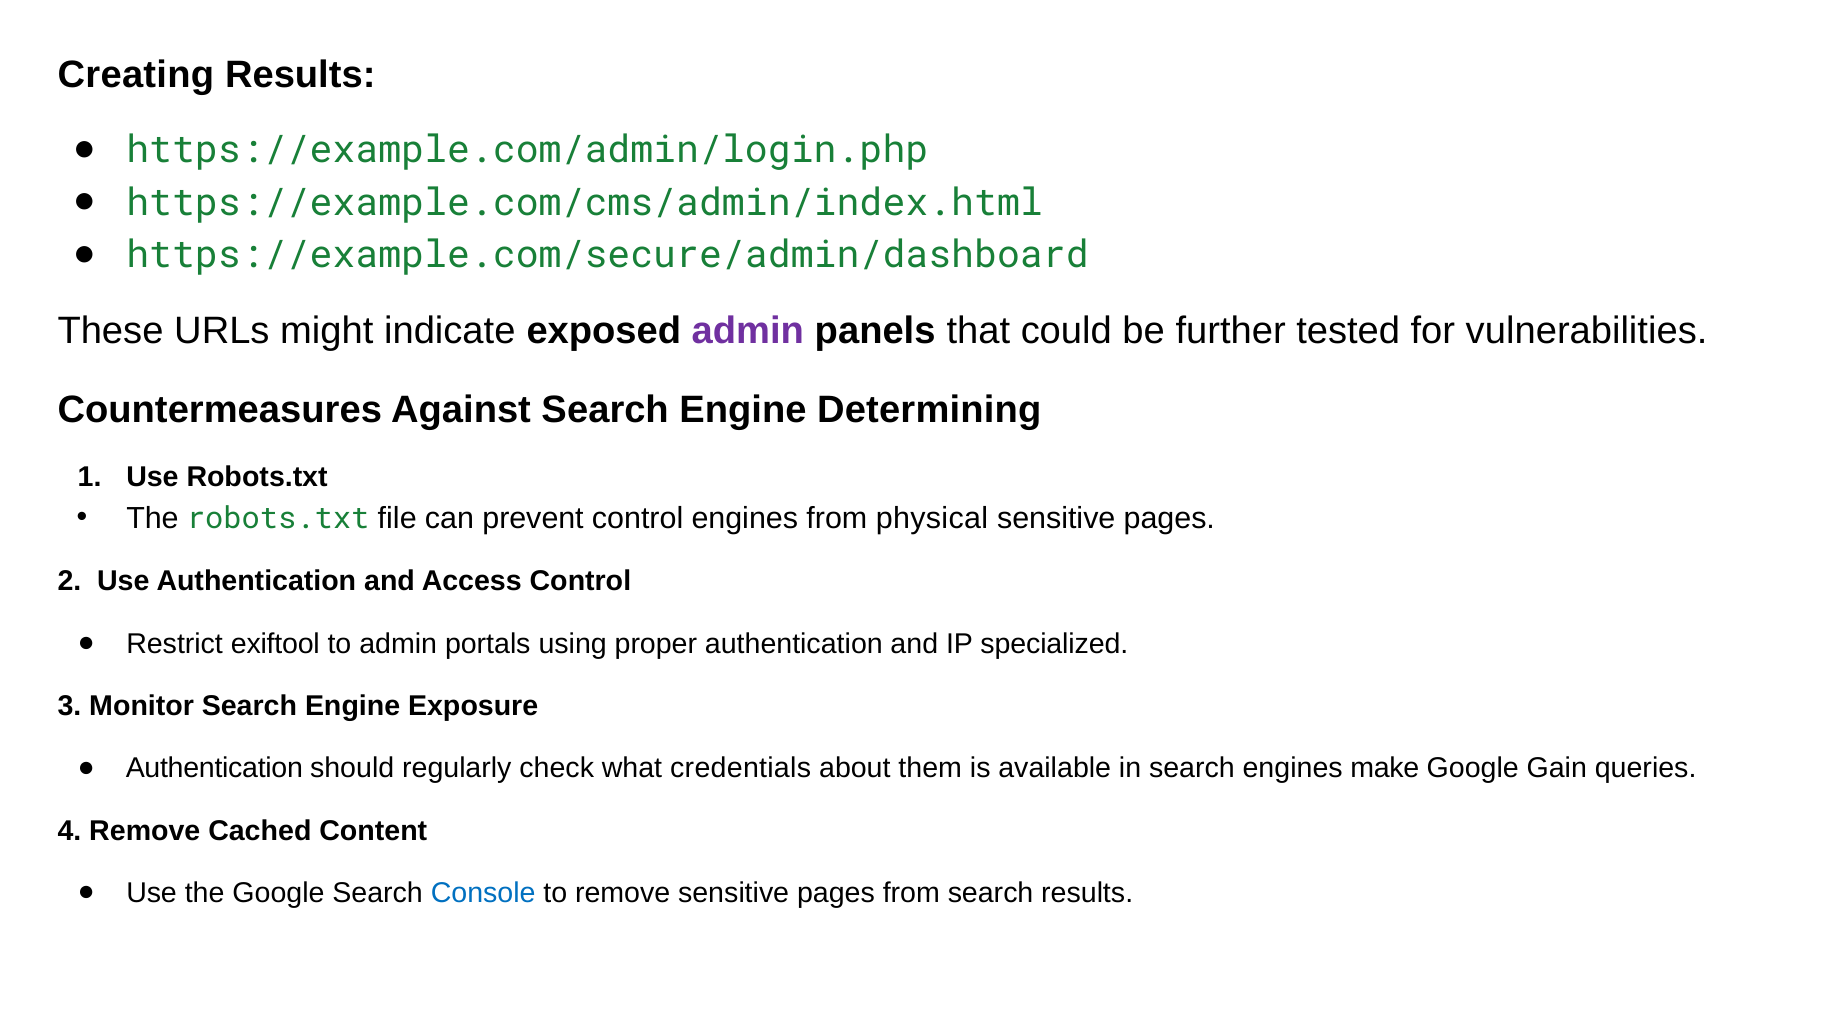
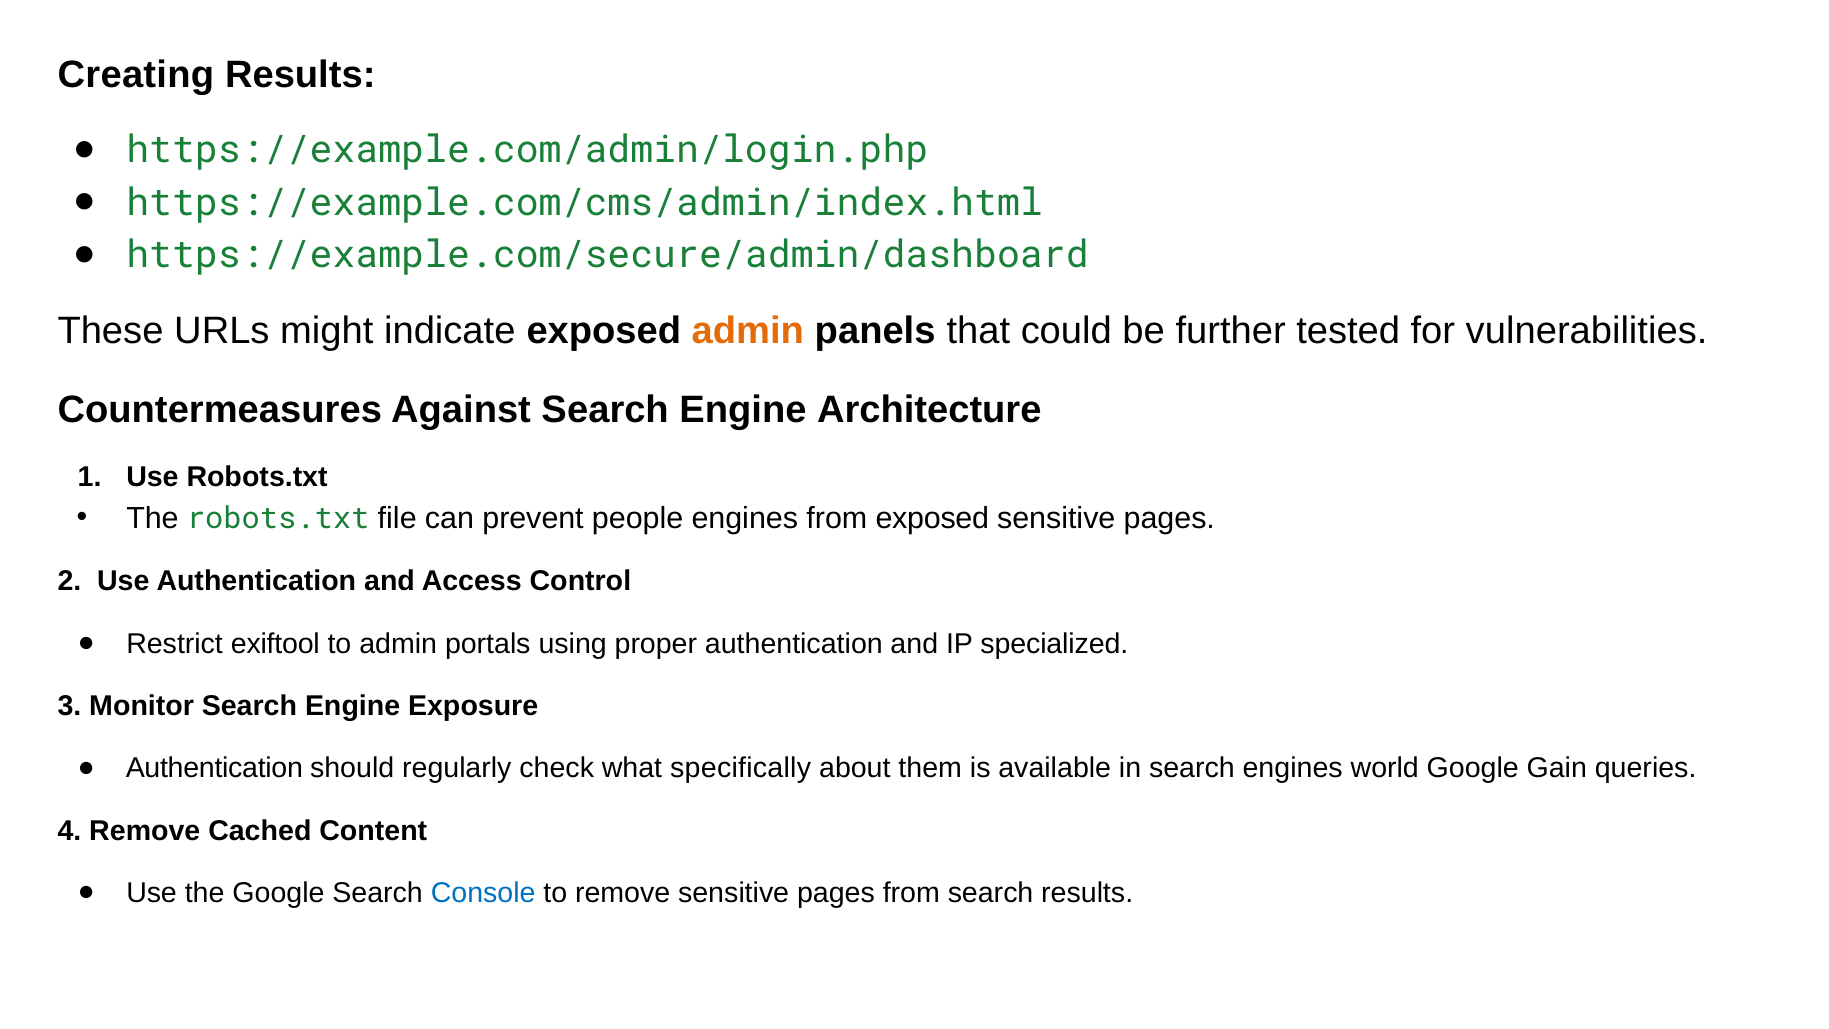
admin colour: purple -> orange (748, 331)
Determining: Determining -> Architecture (929, 410)
prevent control: control -> people (638, 518)
from physical: physical -> exposed (932, 518)
credentials: credentials -> specifically (741, 768)
make: make -> world (1385, 768)
